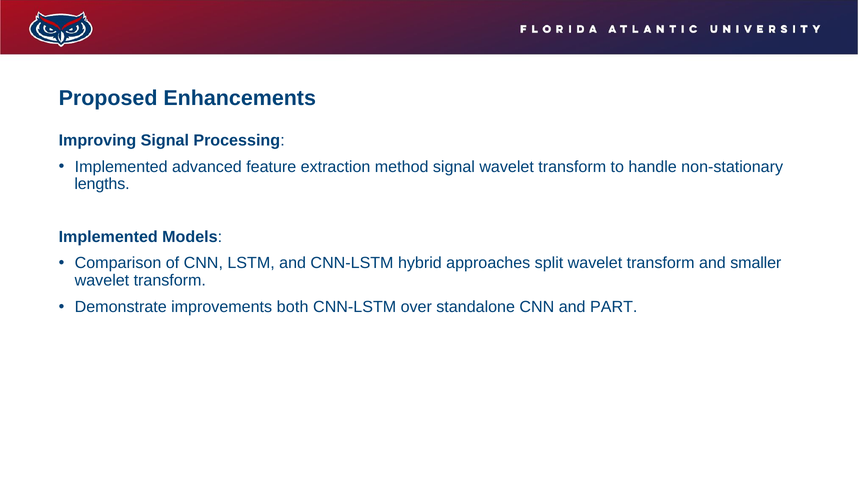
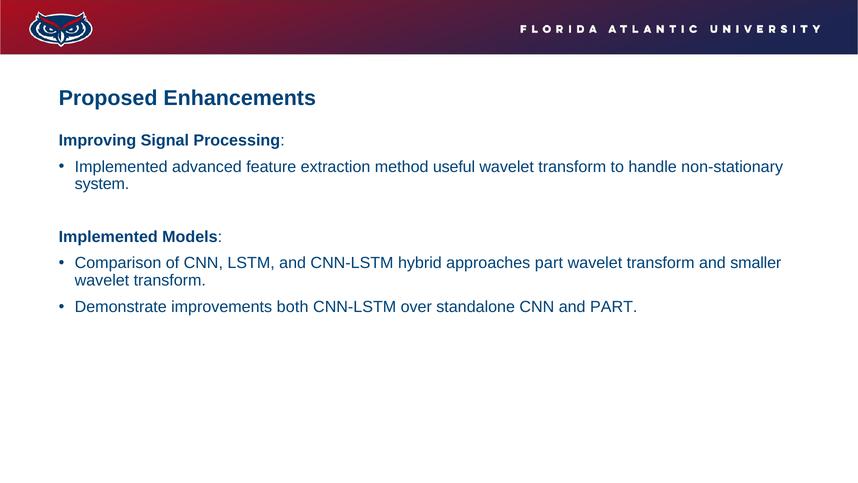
method signal: signal -> useful (454, 167)
lengths: lengths -> system (102, 184)
approaches split: split -> part (549, 263)
